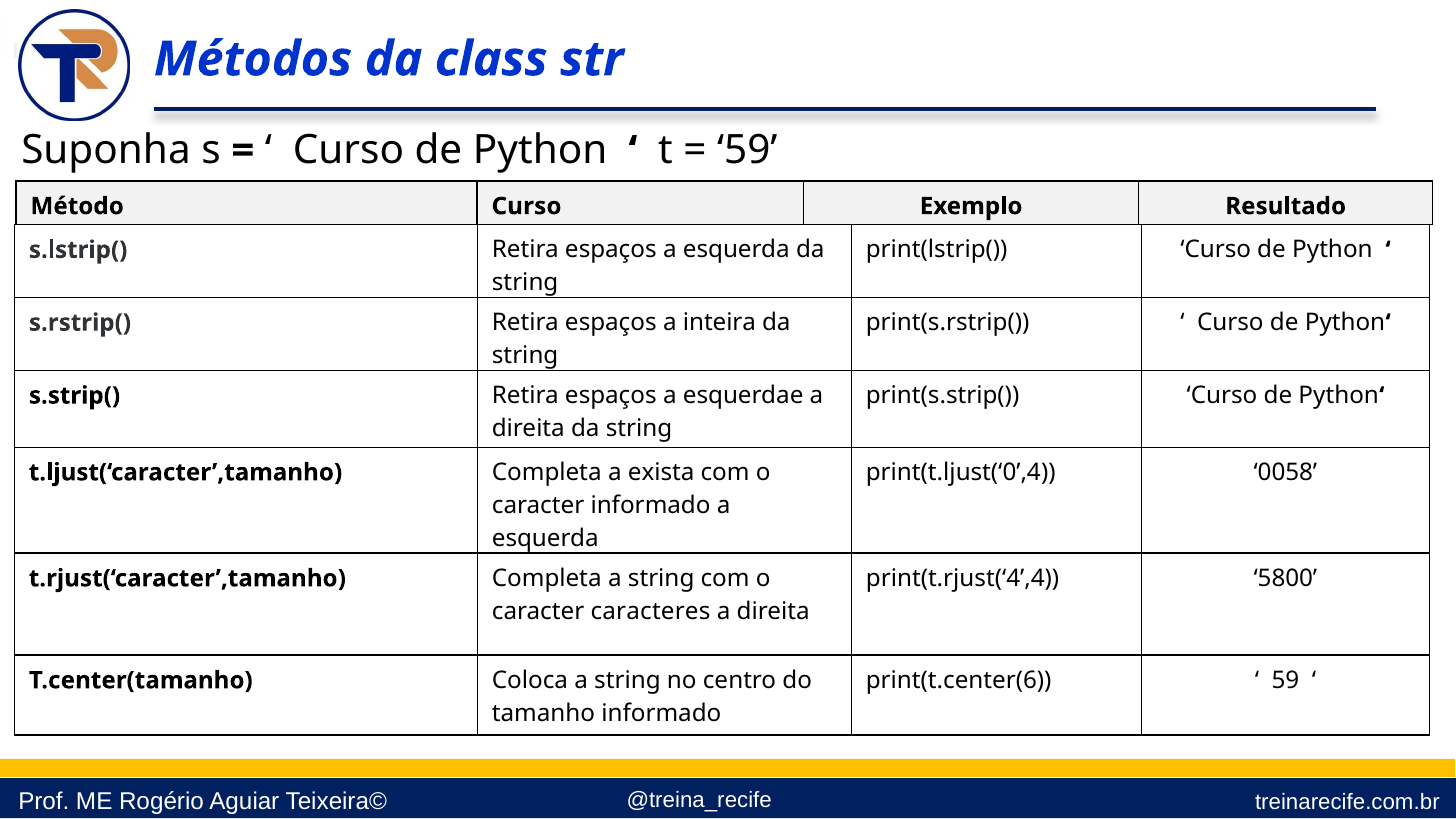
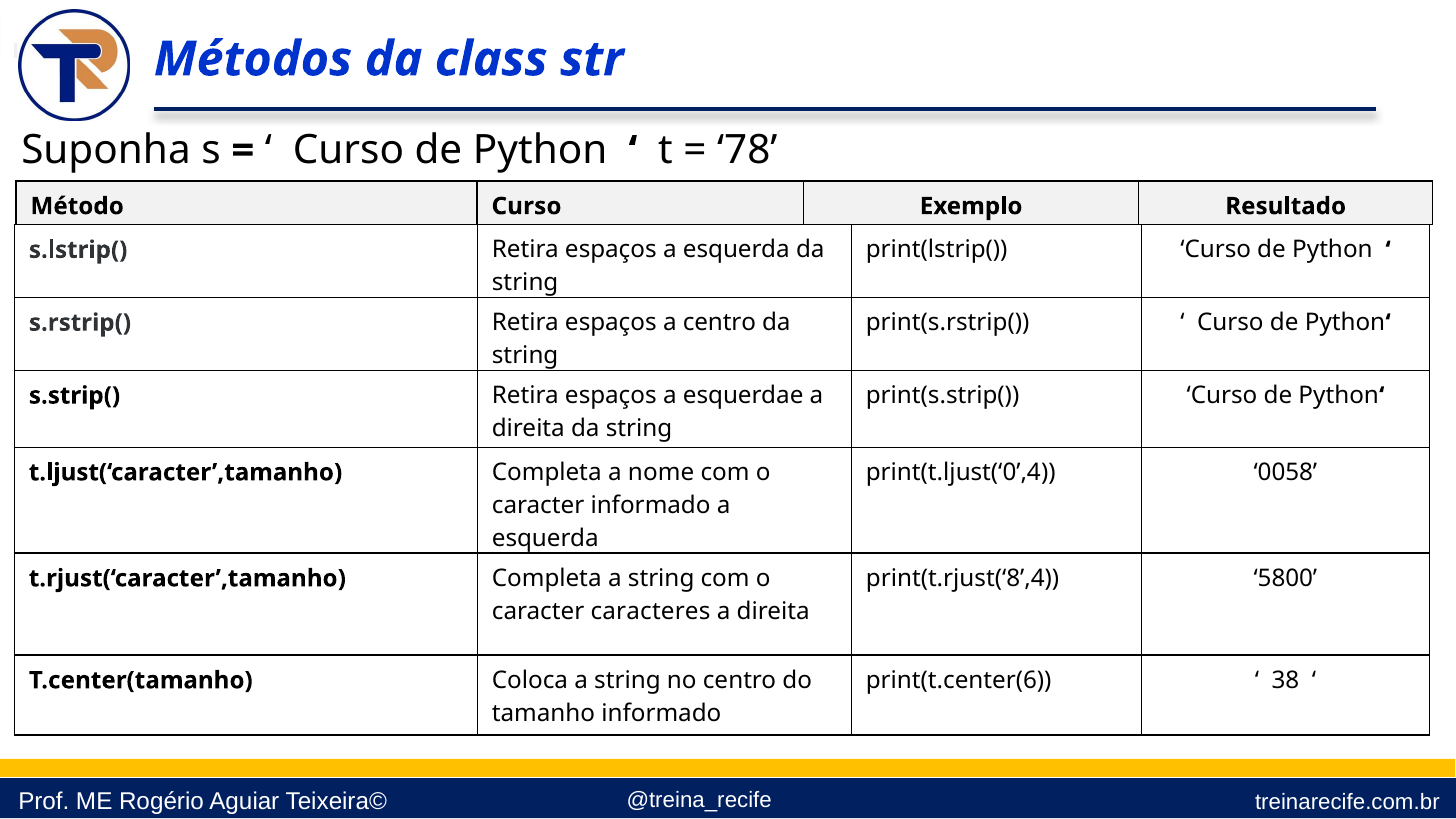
59: 59 -> 78 (747, 151)
a inteira: inteira -> centro (719, 323)
exista: exista -> nome (661, 472)
print(t.rjust(‘4’,4: print(t.rjust(‘4’,4 -> print(t.rjust(‘8’,4 (963, 578)
59: 59 -> 38 (1286, 680)
